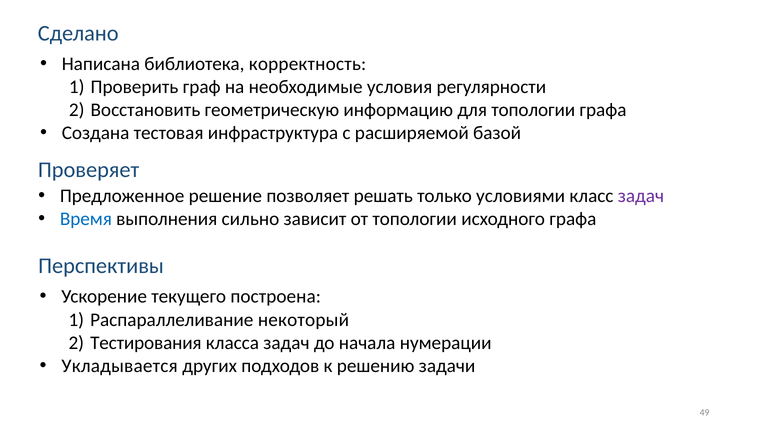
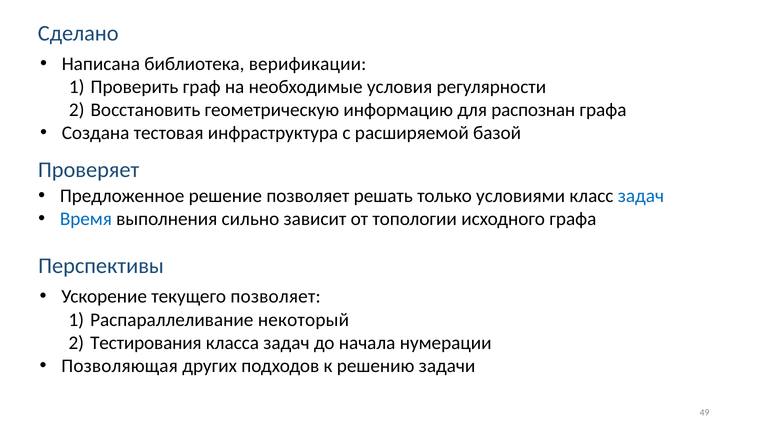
корректность: корректность -> верификации (308, 64)
для топологии: топологии -> распознан (533, 110)
задач colour: purple -> blue (641, 196)
текущего построена: построена -> позволяет (276, 297)
Укладывается: Укладывается -> Позволяющая (120, 366)
